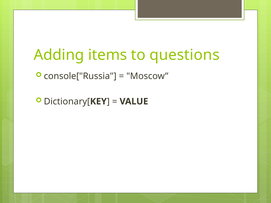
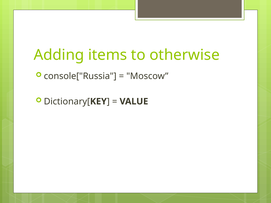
questions: questions -> otherwise (185, 55)
